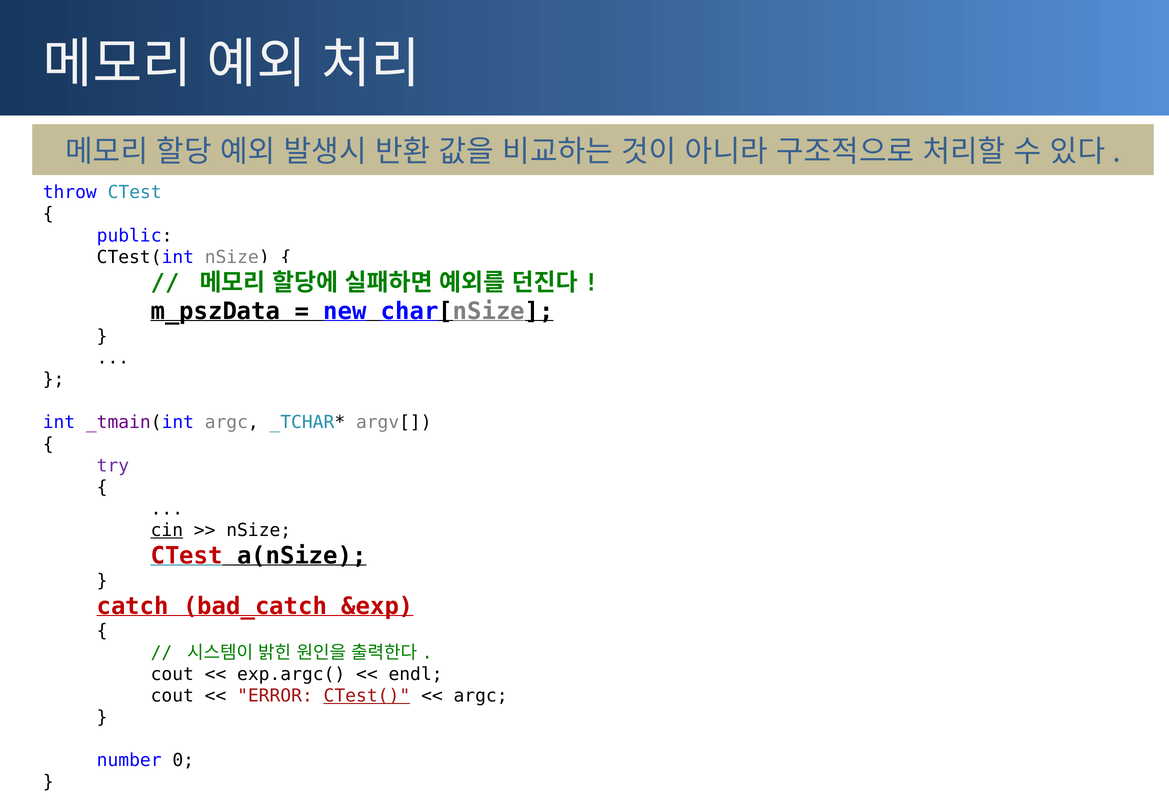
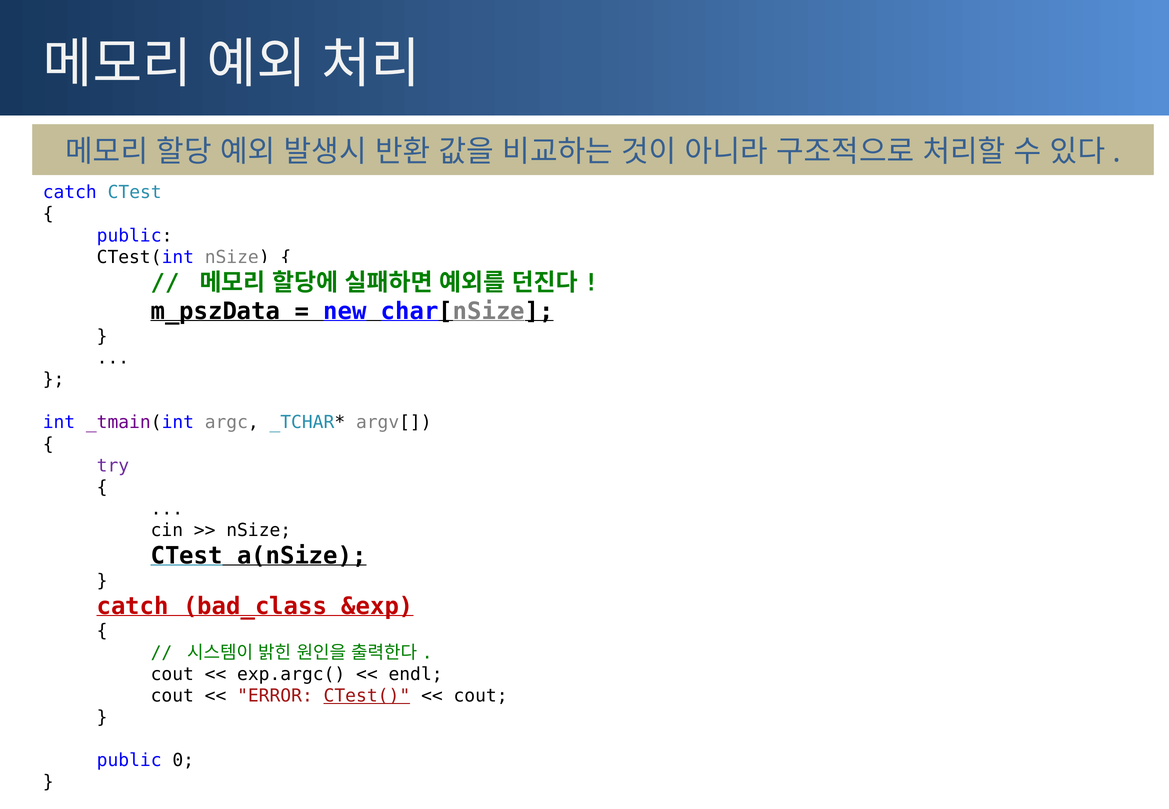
throw: throw -> catch (70, 193)
cin underline: present -> none (167, 531)
CTest colour: red -> black (187, 556)
bad_catch: bad_catch -> bad_class (255, 607)
argc: argc -> cout (481, 696)
number: number -> public (129, 761)
